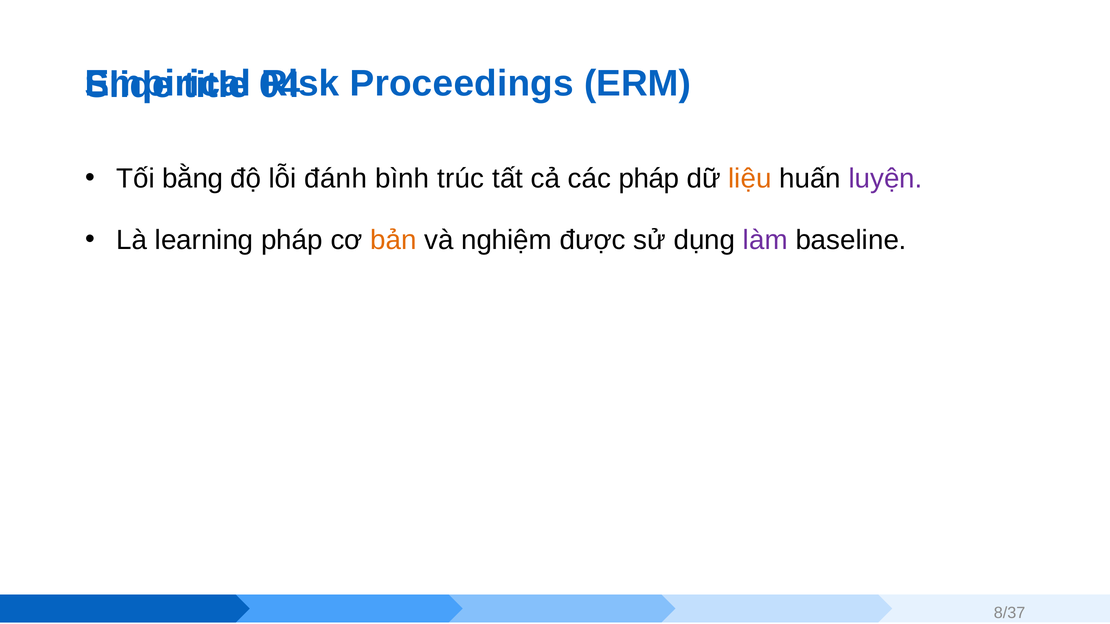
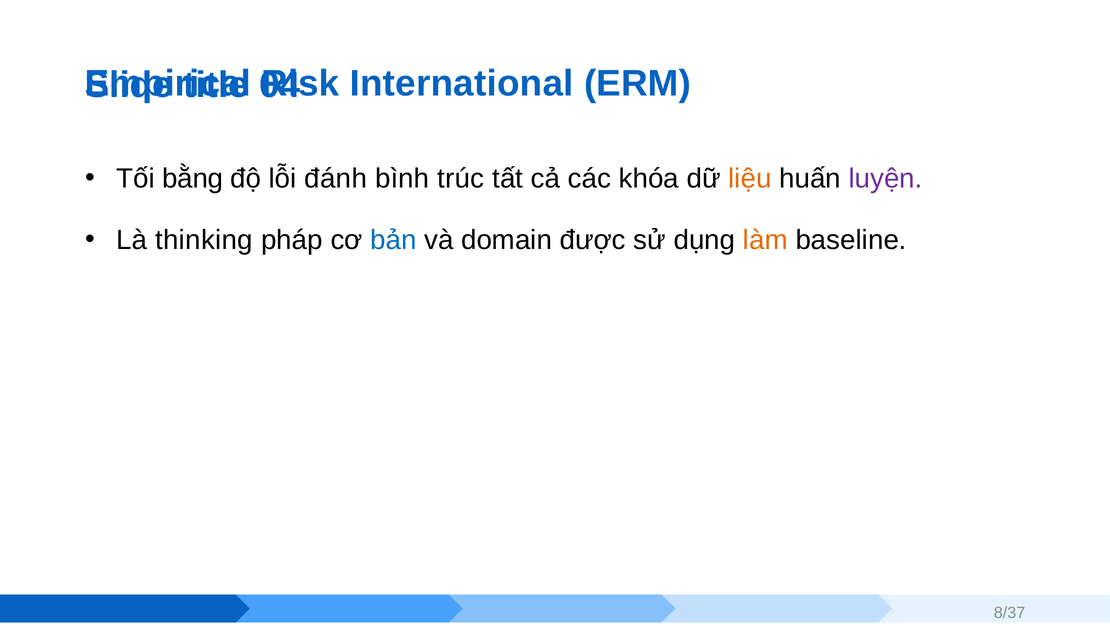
Proceedings: Proceedings -> International (462, 84)
các pháp: pháp -> khóa (649, 179)
learning: learning -> thinking (204, 240)
bản colour: orange -> blue (393, 240)
nghiệm: nghiệm -> domain (507, 240)
làm colour: purple -> orange (765, 240)
